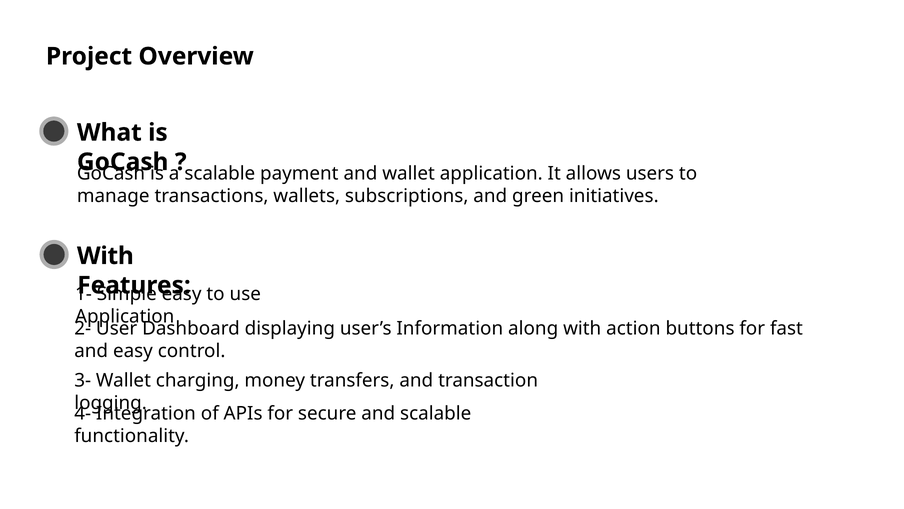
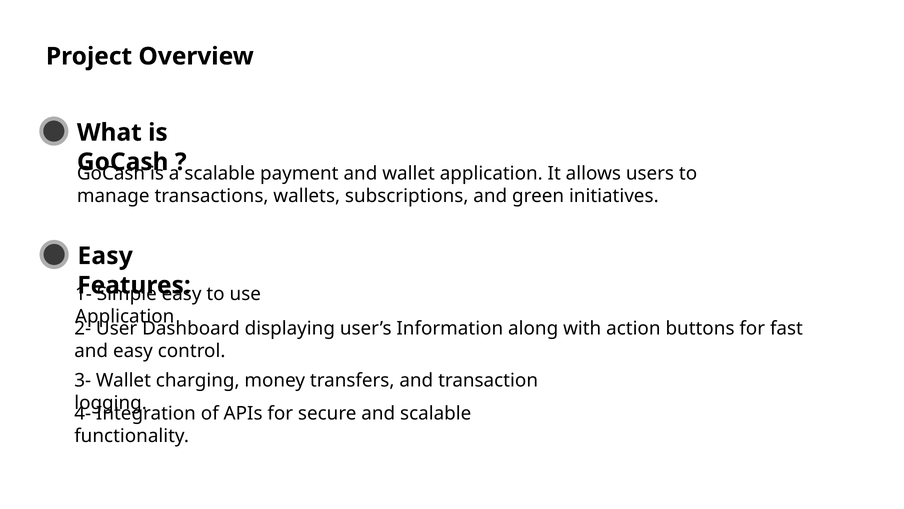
With: With -> Easy (105, 256)
